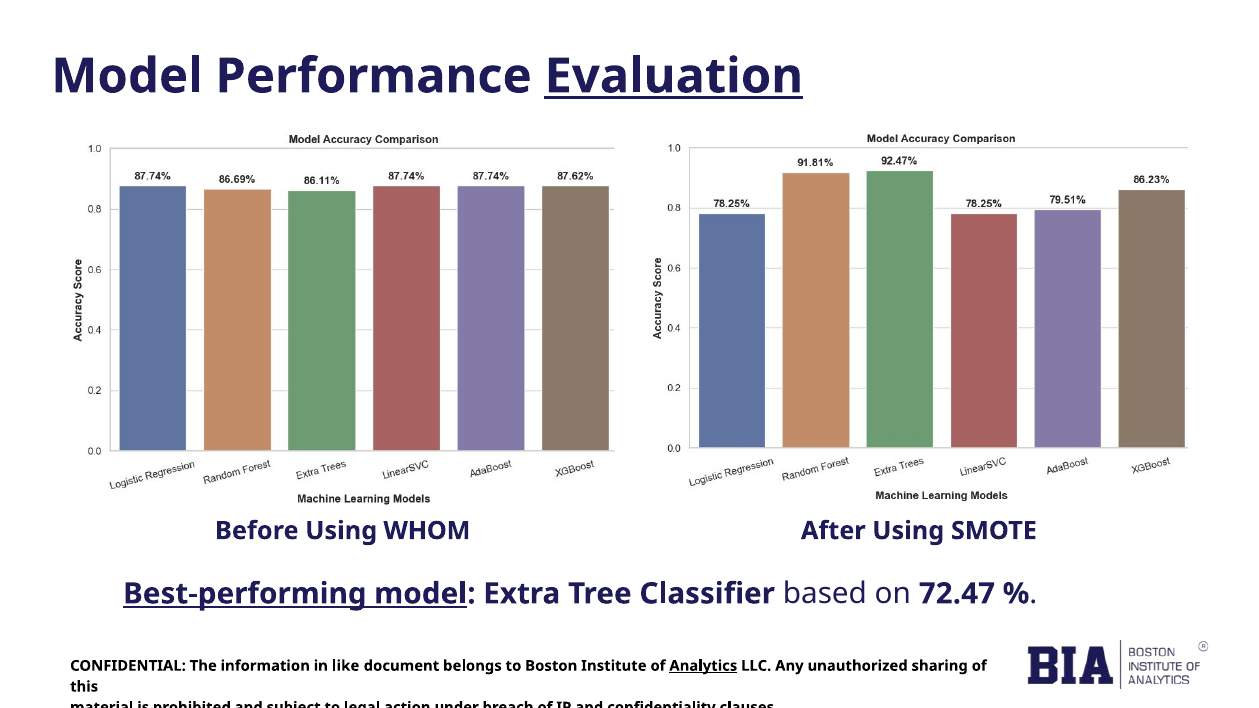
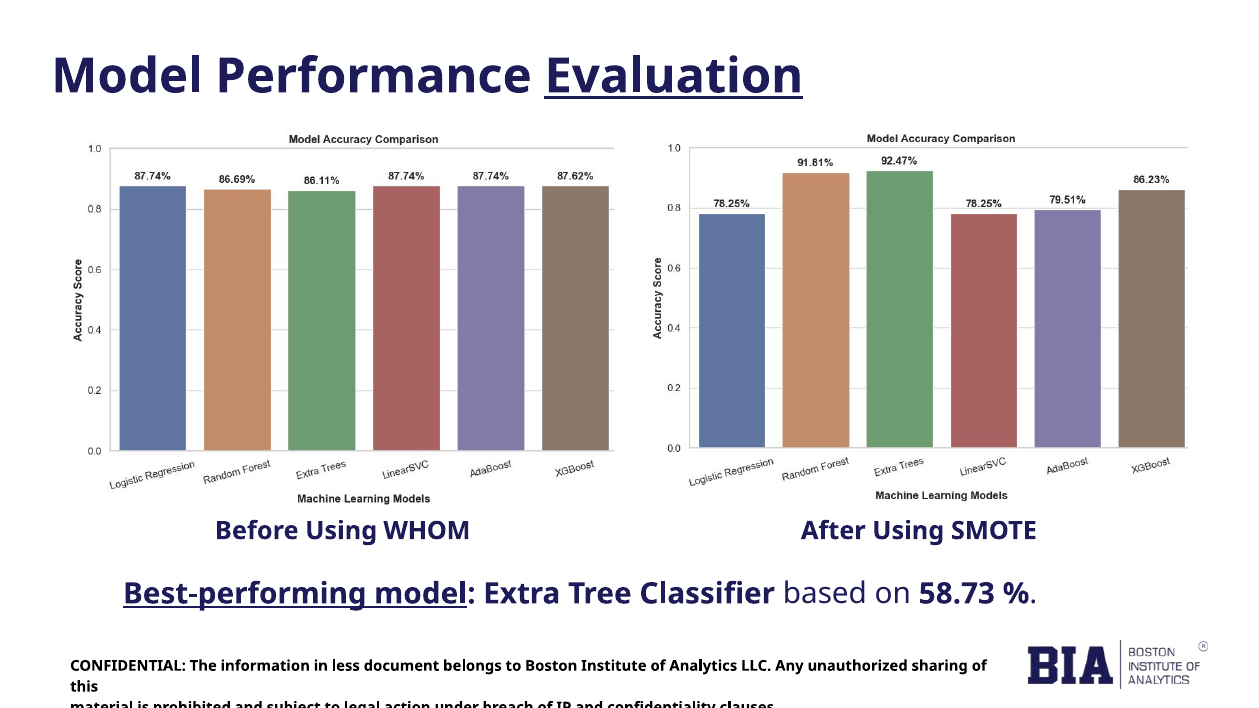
72.47: 72.47 -> 58.73 (957, 594)
like: like -> less (346, 666)
Analytics underline: present -> none (703, 666)
